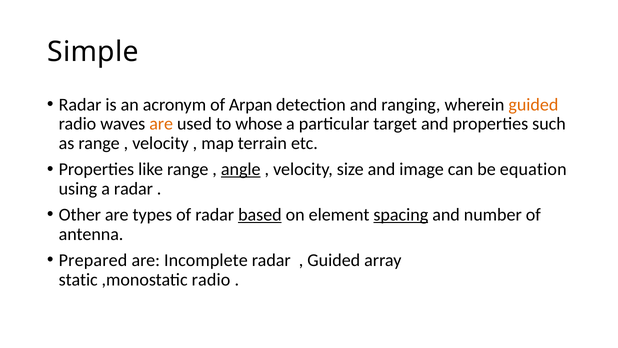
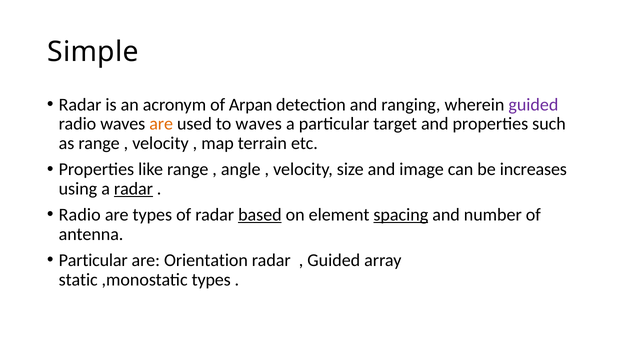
guided colour: orange -> purple (533, 104)
to whose: whose -> waves (259, 124)
angle underline: present -> none (241, 169)
equation: equation -> increases (533, 169)
radar underline: none -> present (133, 189)
Other: Other -> Radio (80, 215)
Prepared: Prepared -> Particular (93, 260)
Incomplete: Incomplete -> Orientation (206, 260)
,monostatic radio: radio -> types (211, 279)
